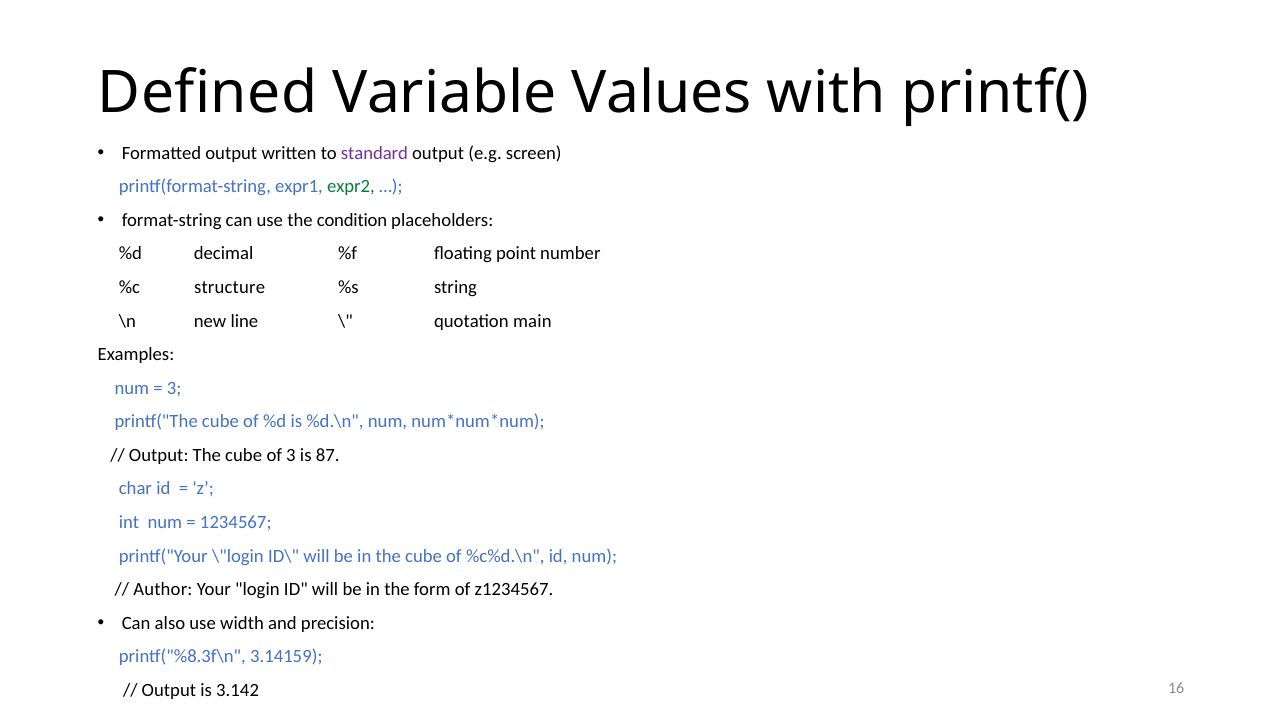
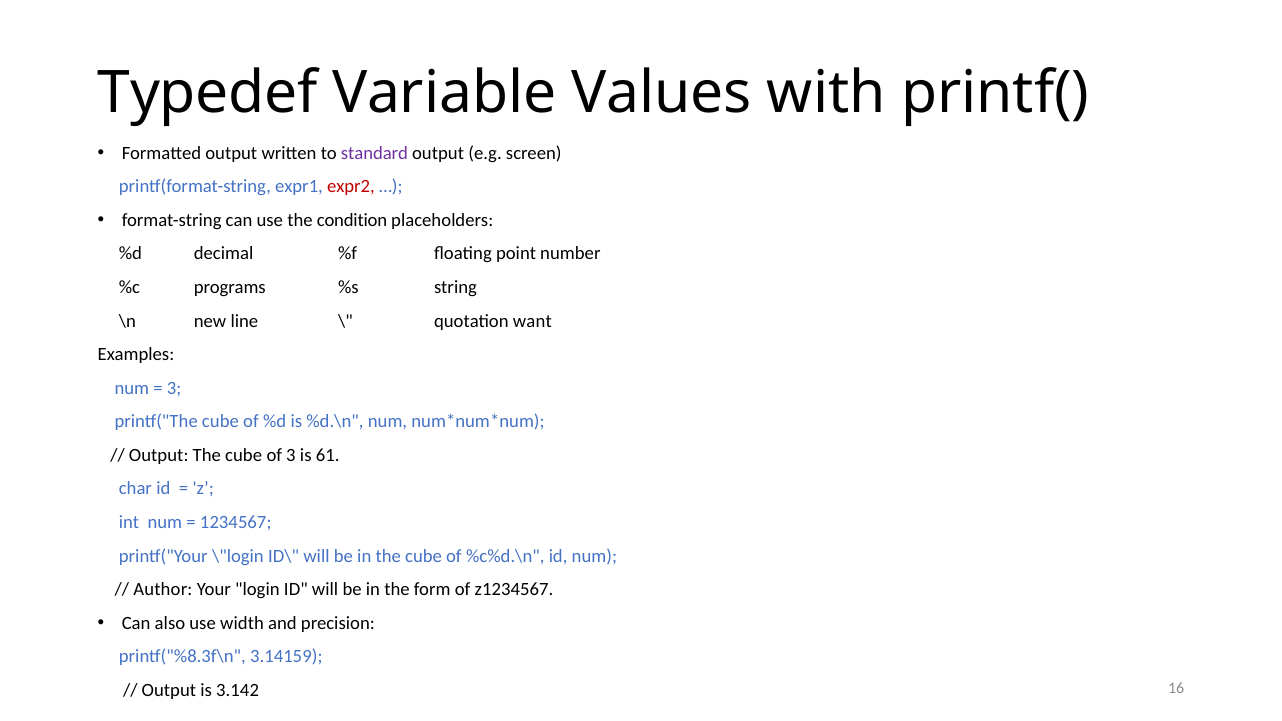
Defined: Defined -> Typedef (208, 94)
expr2 colour: green -> red (351, 187)
structure: structure -> programs (230, 287)
main: main -> want (532, 321)
87: 87 -> 61 (328, 455)
